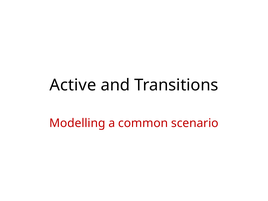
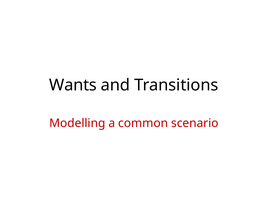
Active: Active -> Wants (73, 85)
